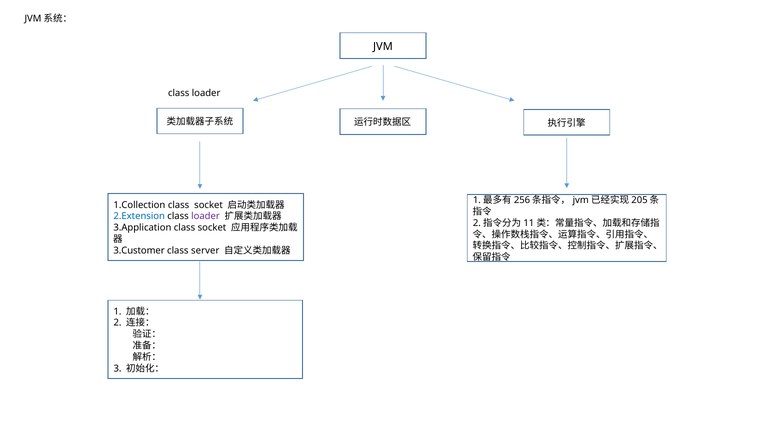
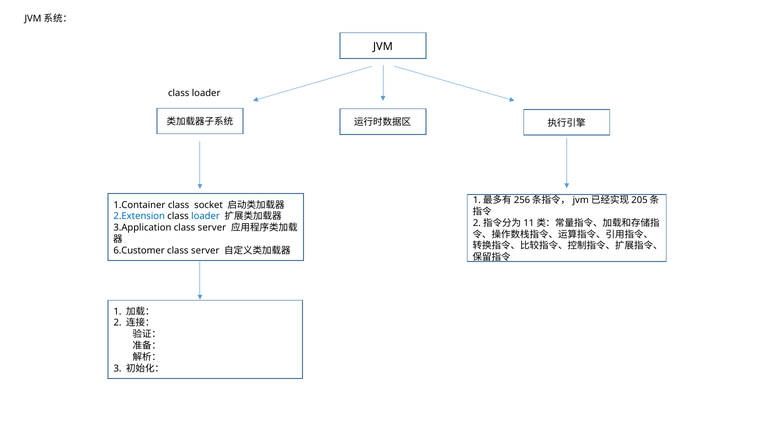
1.Collection: 1.Collection -> 1.Container (139, 205)
loader colour: purple -> blue (206, 217)
3.Application class socket: socket -> server (212, 228)
3.Customer: 3.Customer -> 6.Customer (139, 251)
